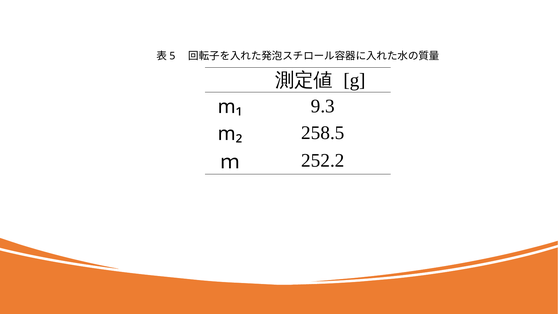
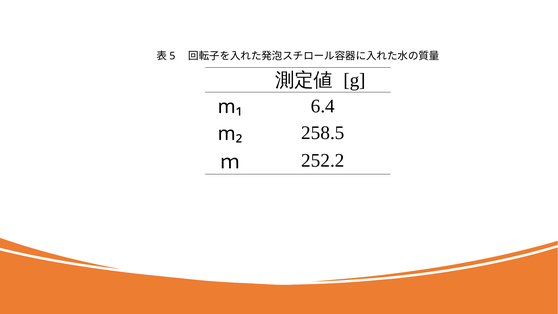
9.3: 9.3 -> 6.4 (323, 106)
